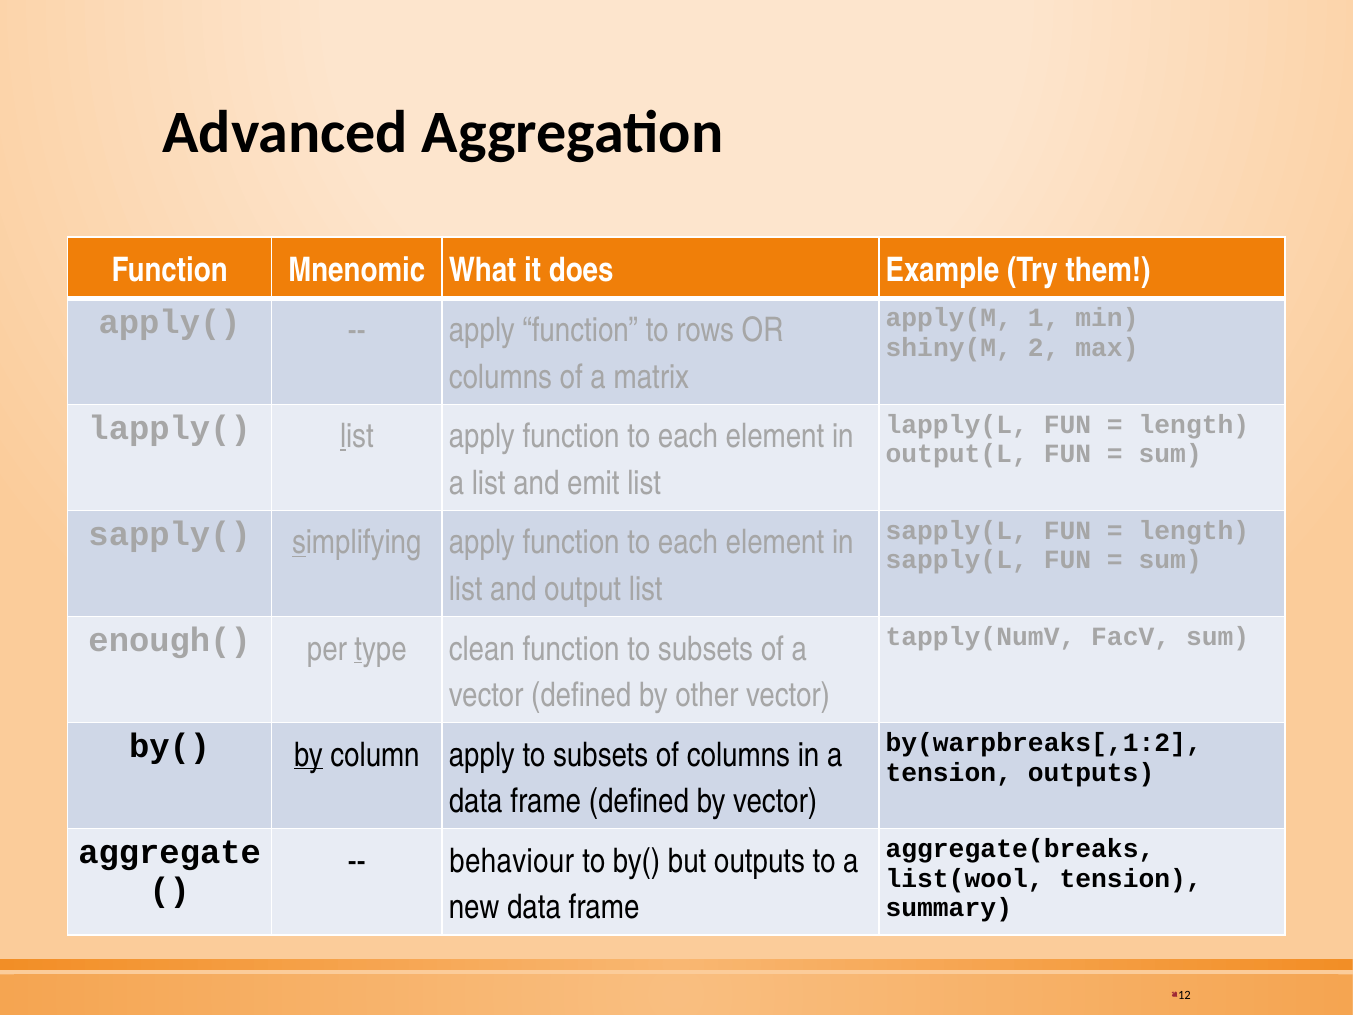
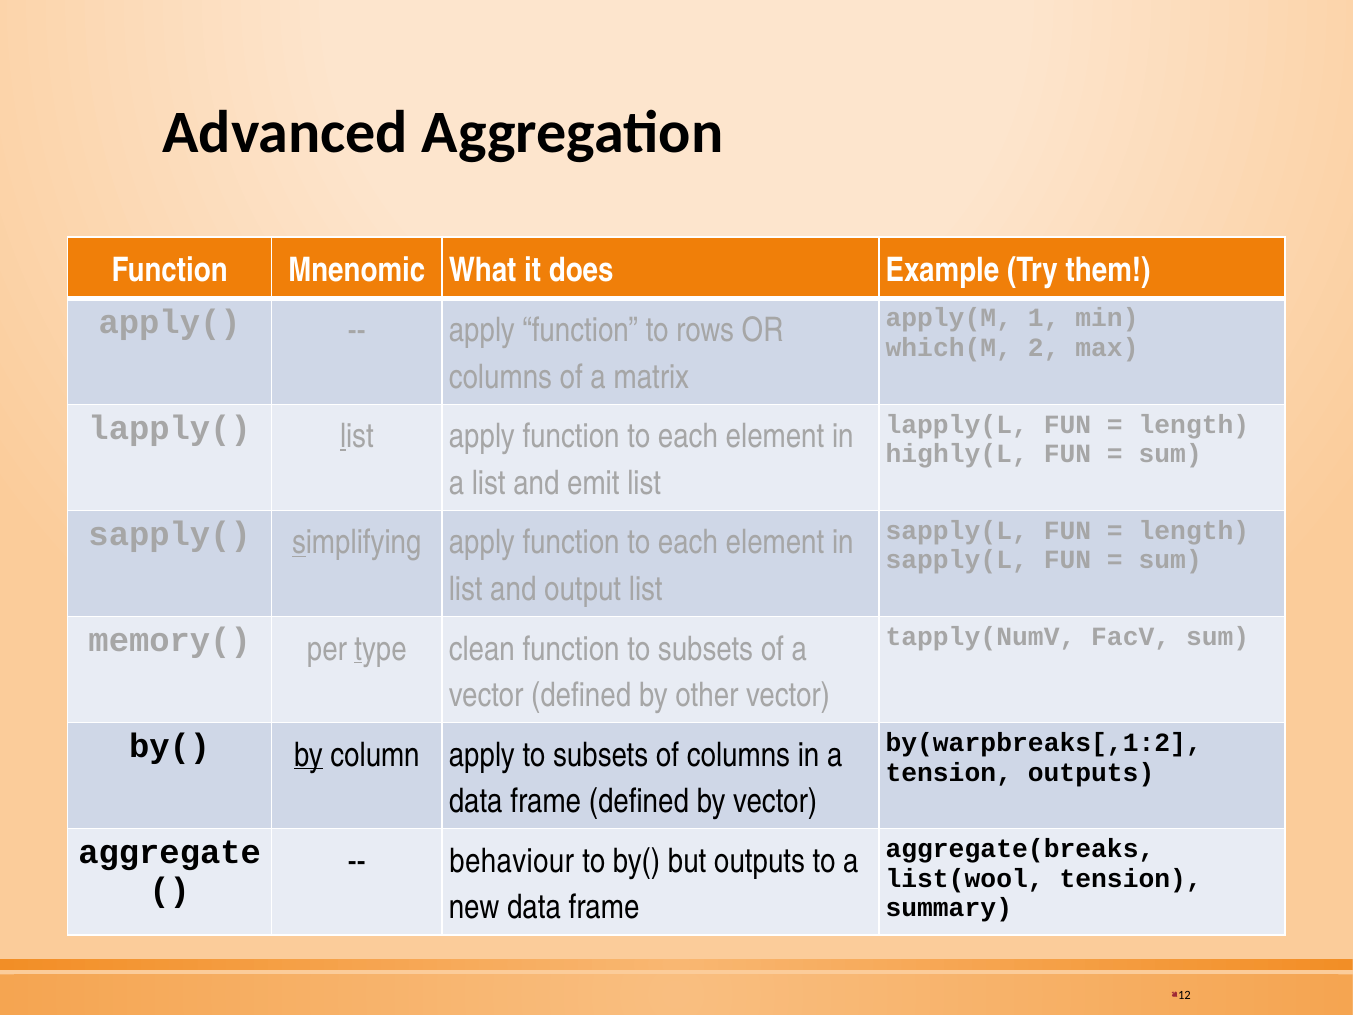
shiny(M: shiny(M -> which(M (949, 348)
output(L: output(L -> highly(L (957, 454)
enough(: enough( -> memory( (170, 640)
